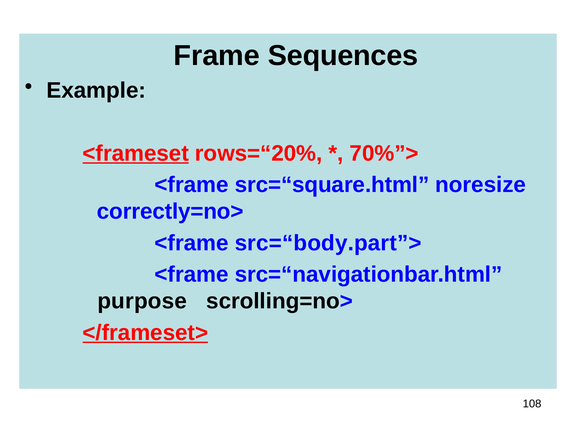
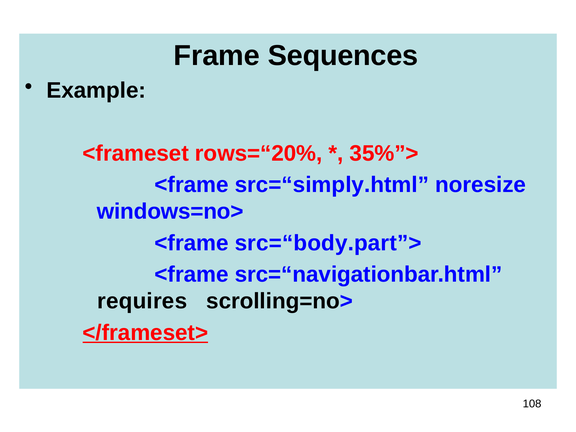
<frameset underline: present -> none (136, 153)
70%”>: 70%”> -> 35%”> (384, 153)
src=“square.html: src=“square.html -> src=“simply.html (332, 185)
correctly=no>: correctly=no> -> windows=no> (170, 212)
purpose: purpose -> requires (142, 301)
